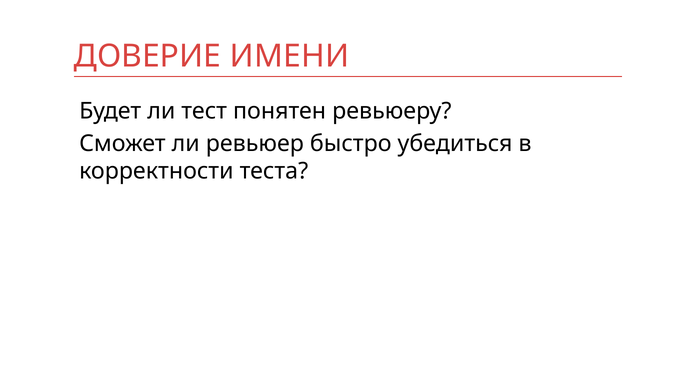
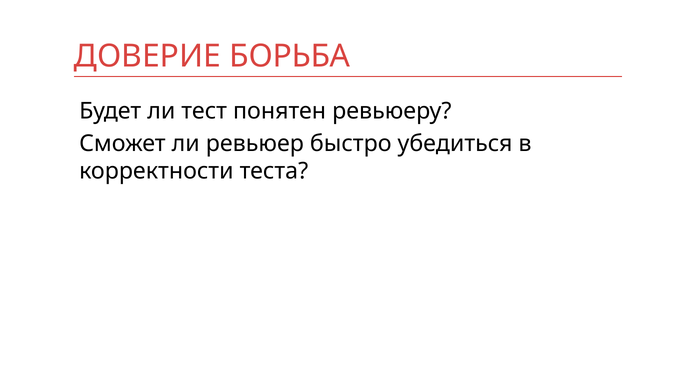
ИМЕНИ: ИМЕНИ -> БОРЬБА (290, 56)
